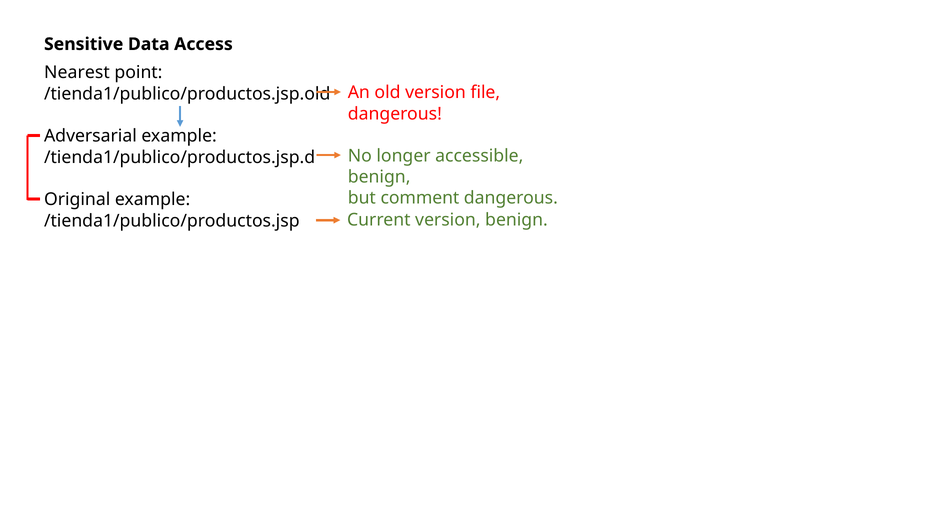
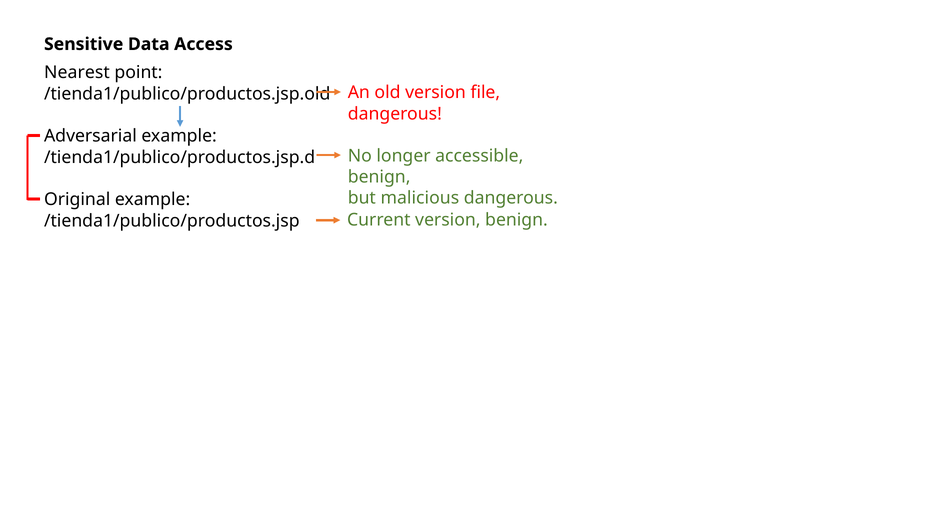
comment: comment -> malicious (420, 198)
